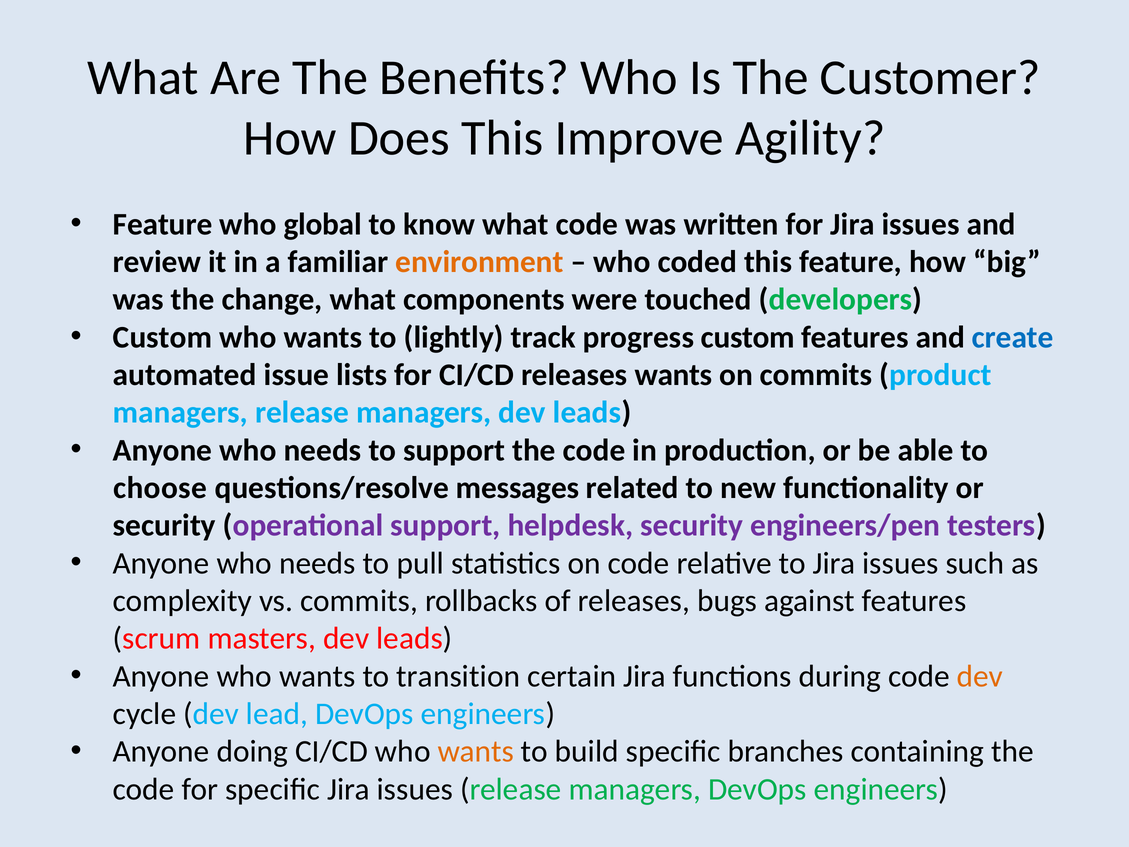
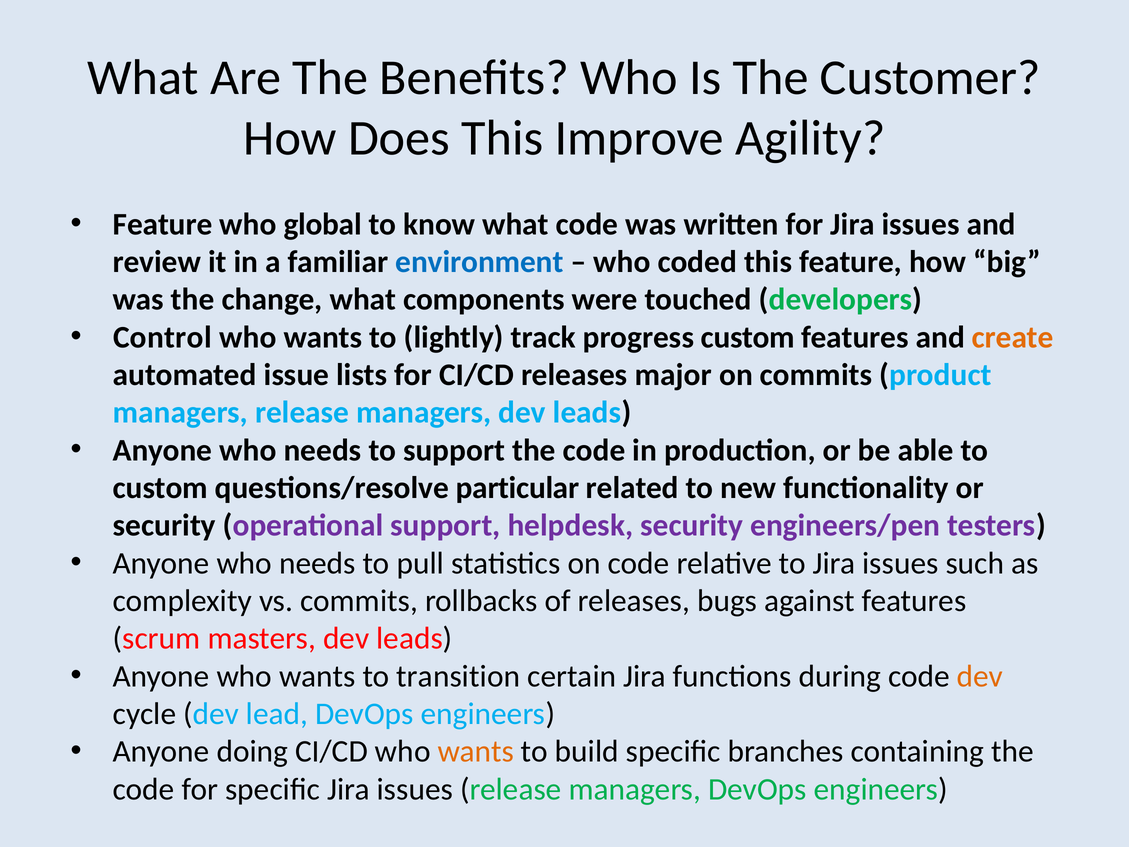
environment colour: orange -> blue (479, 262)
Custom: Custom -> Control (162, 337)
create colour: blue -> orange (1013, 337)
releases wants: wants -> major (673, 375)
choose: choose -> custom (160, 488)
messages: messages -> particular (518, 488)
